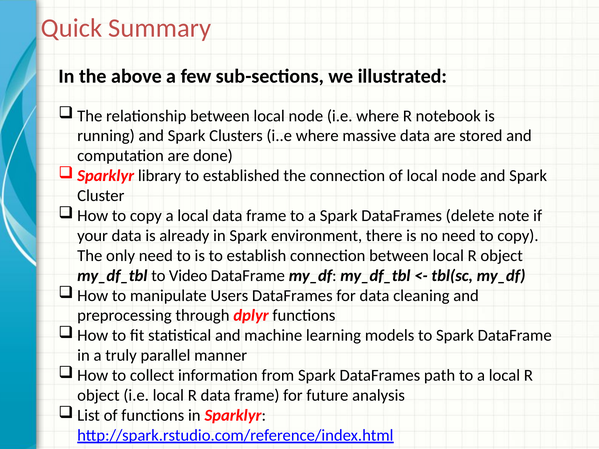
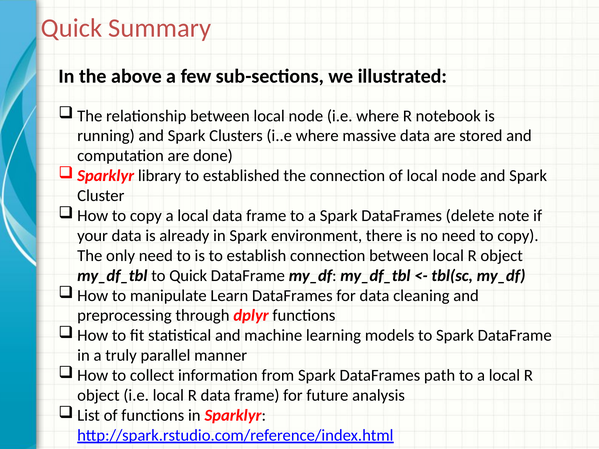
to Video: Video -> Quick (188, 276)
Users: Users -> Learn (229, 296)
